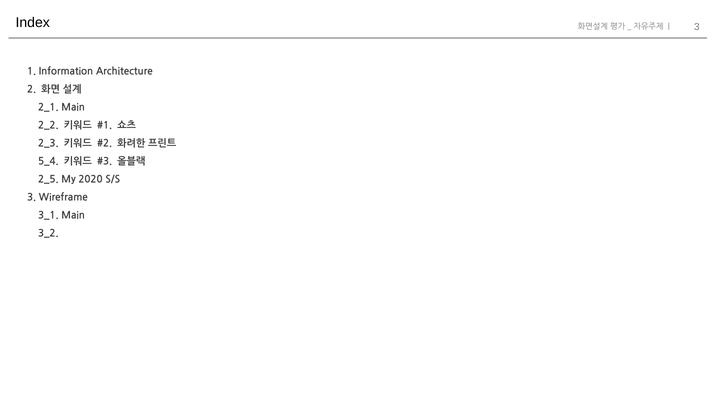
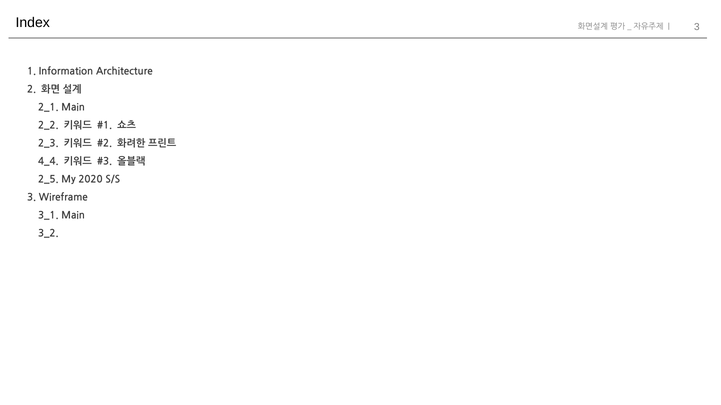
5_4: 5_4 -> 4_4 (48, 162)
